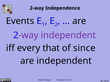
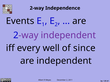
that: that -> well (51, 48)
